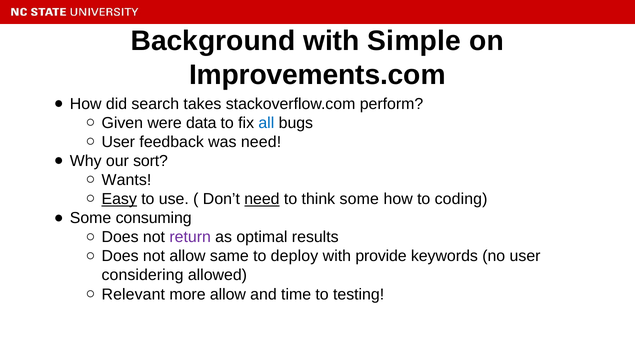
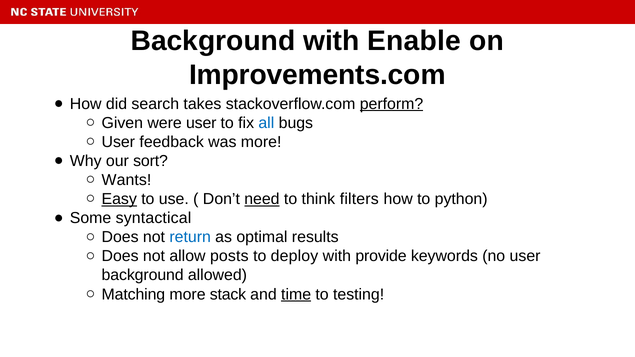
Simple: Simple -> Enable (414, 41)
perform underline: none -> present (391, 104)
were data: data -> user (201, 123)
was need: need -> more (261, 142)
think some: some -> filters (359, 199)
coding: coding -> python (461, 199)
consuming: consuming -> syntactical (153, 218)
return colour: purple -> blue (190, 237)
same: same -> posts (229, 256)
considering: considering -> background (143, 275)
Relevant: Relevant -> Matching (133, 294)
more allow: allow -> stack (228, 294)
time underline: none -> present (296, 294)
